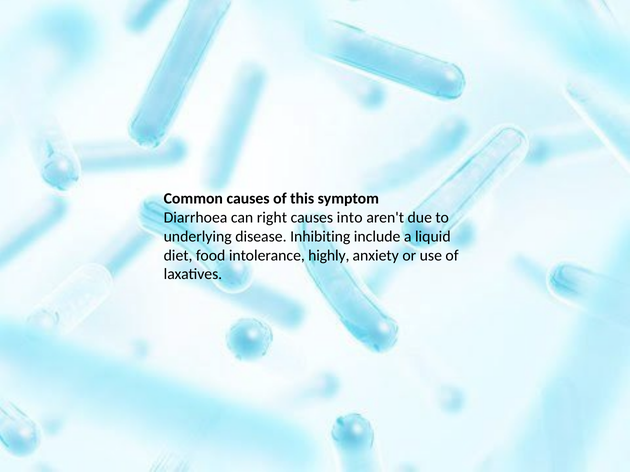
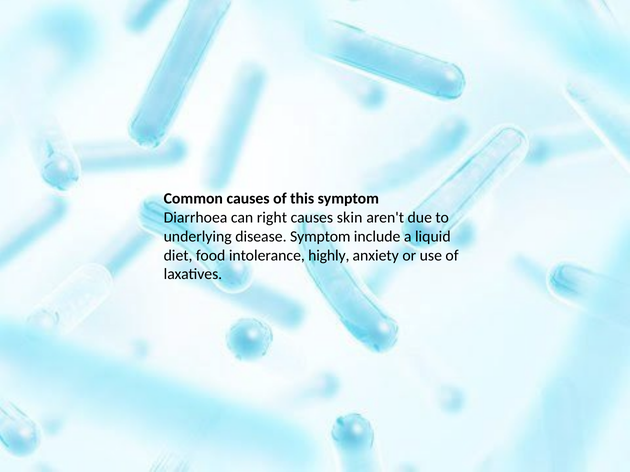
into: into -> skin (350, 218)
disease Inhibiting: Inhibiting -> Symptom (320, 237)
